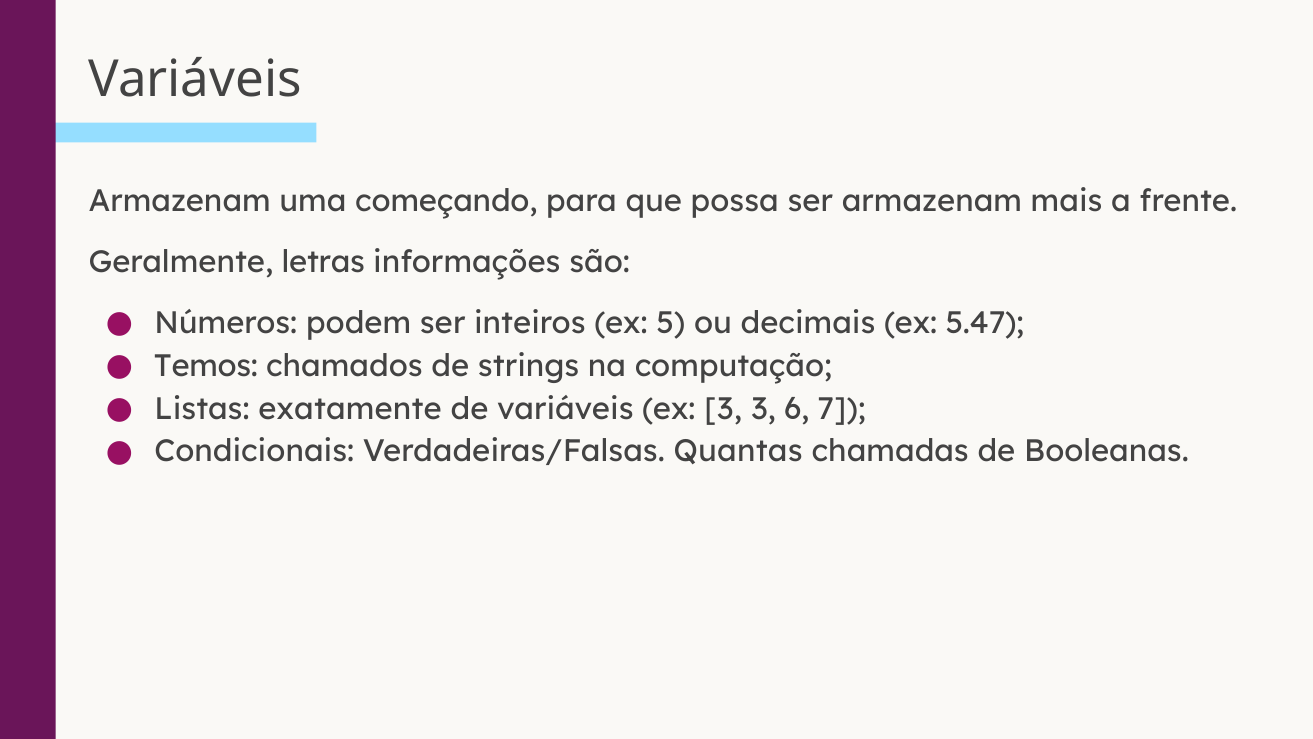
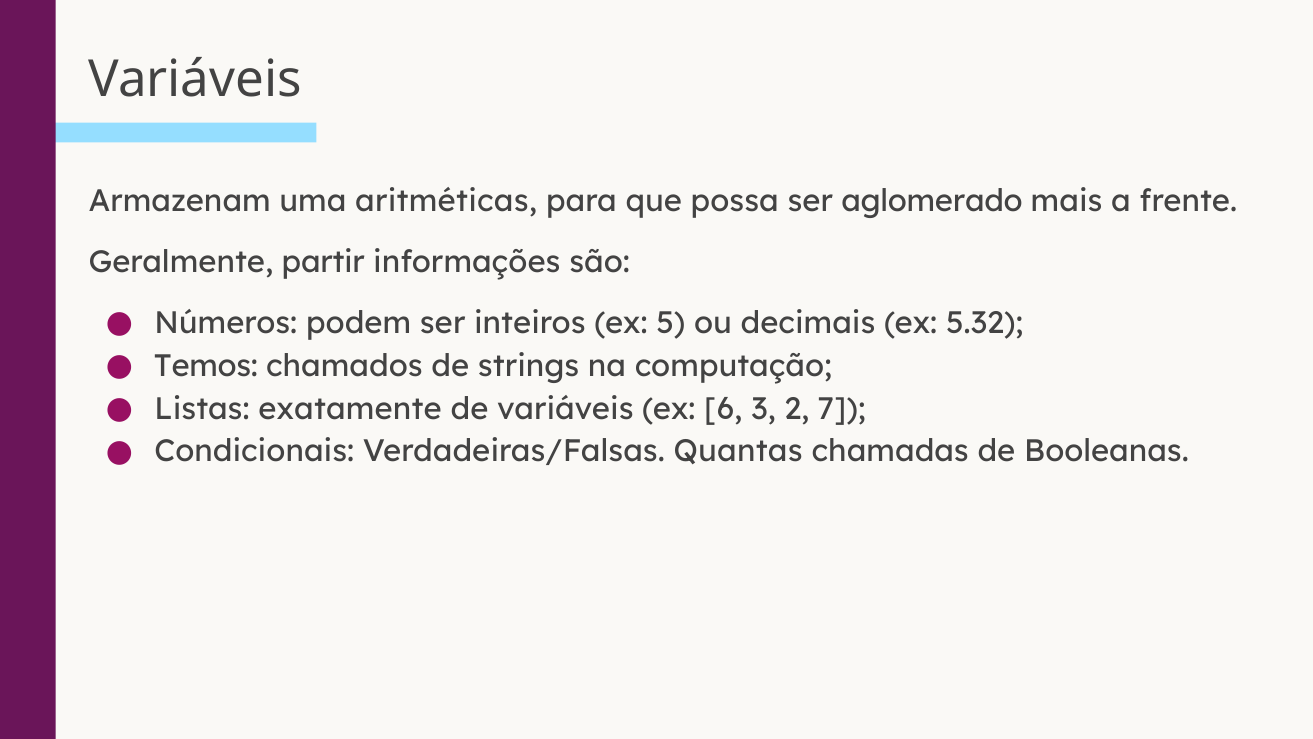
começando: começando -> aritméticas (446, 201)
ser armazenam: armazenam -> aglomerado (932, 201)
letras: letras -> partir (323, 262)
5.47: 5.47 -> 5.32 (985, 323)
ex 3: 3 -> 6 (723, 409)
6: 6 -> 2 (797, 409)
